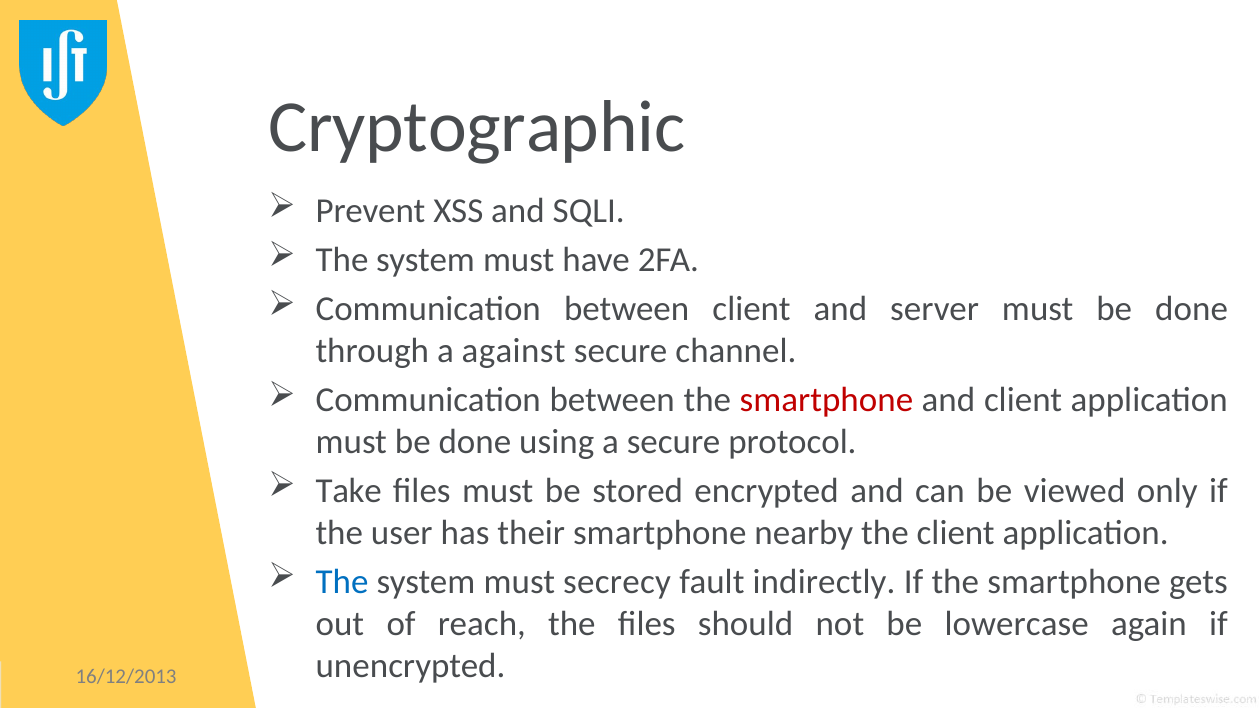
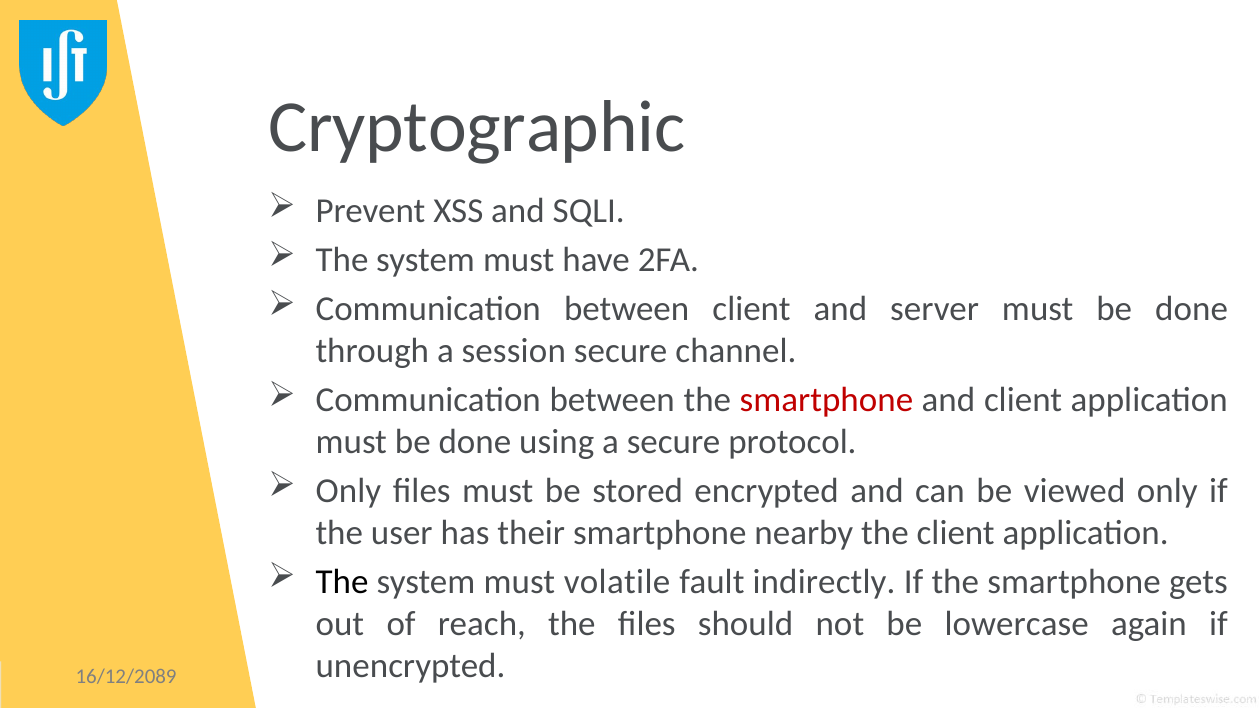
against: against -> session (514, 351)
Take: Take -> Only (348, 491)
The colour: blue -> black (342, 582)
secrecy: secrecy -> volatile (617, 582)
16/12/2013: 16/12/2013 -> 16/12/2089 (126, 677)
